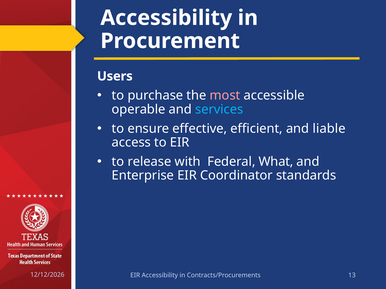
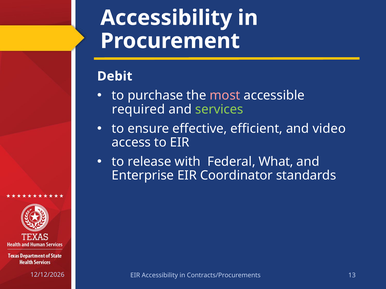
Users: Users -> Debit (115, 76)
operable: operable -> required (138, 110)
services colour: light blue -> light green (219, 110)
liable: liable -> video (329, 129)
